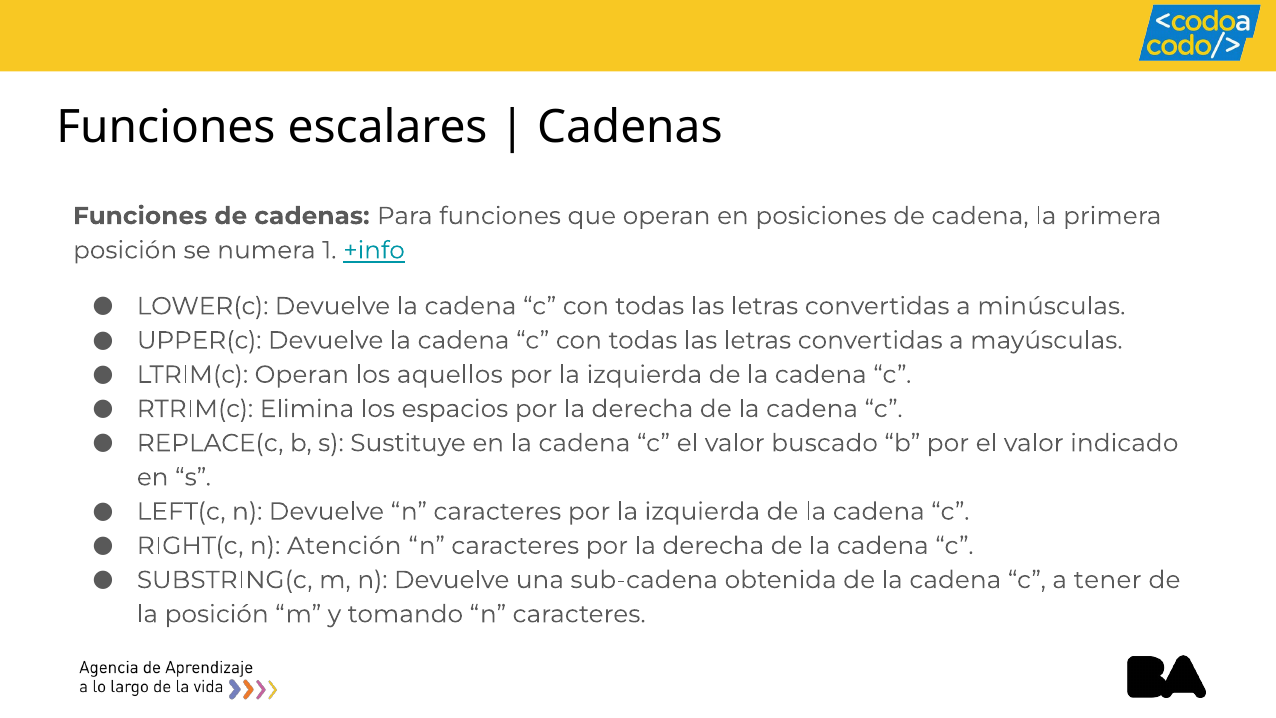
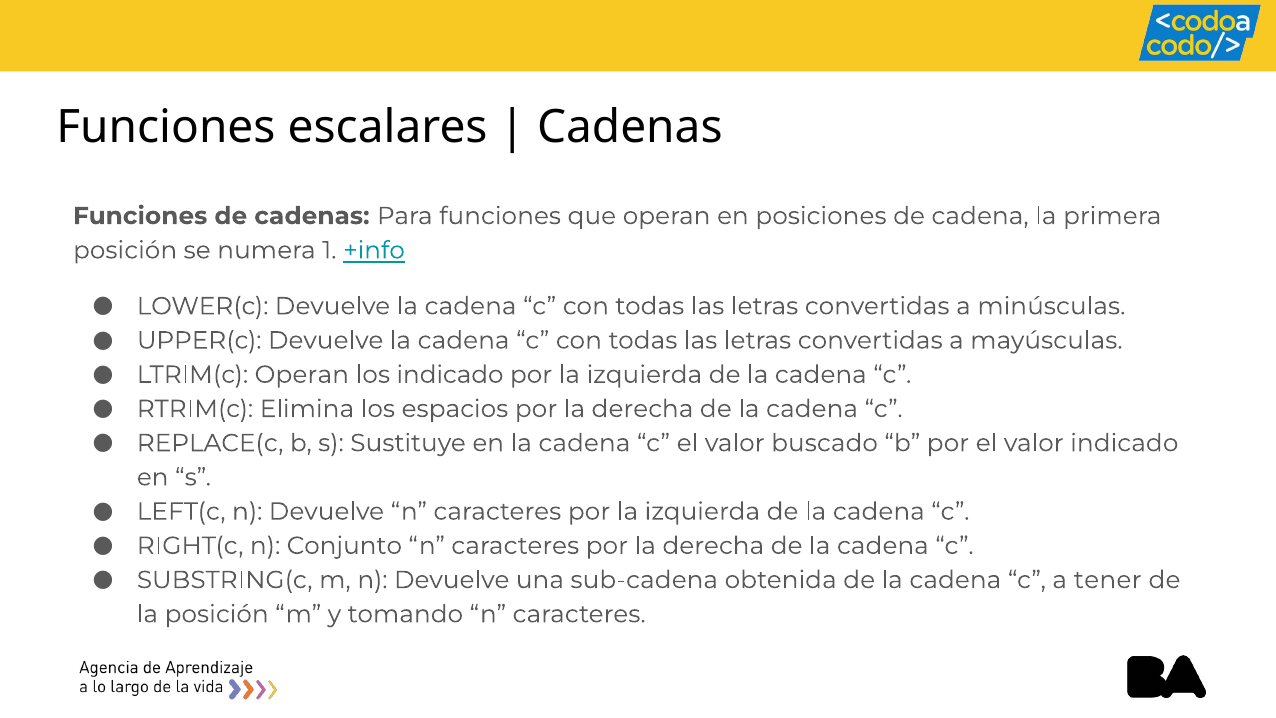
los aquellos: aquellos -> indicado (450, 375)
Atención: Atención -> Conjunto (344, 546)
